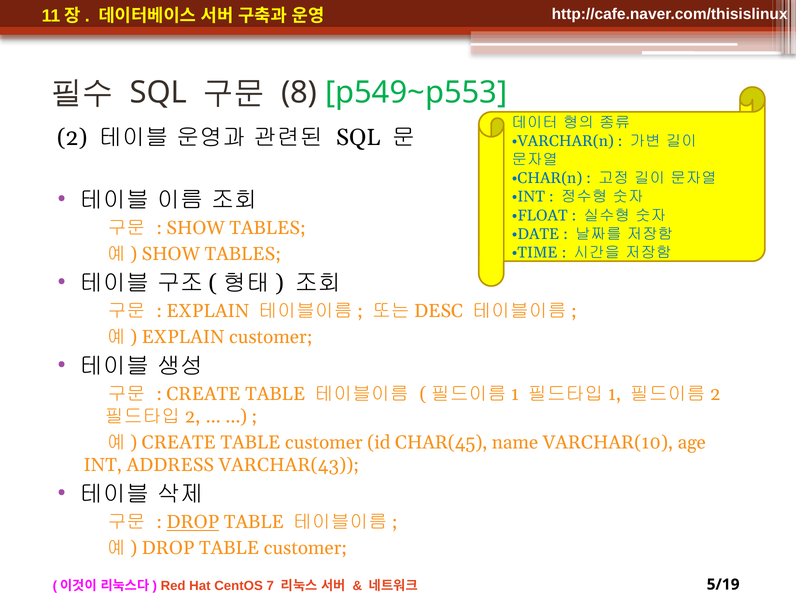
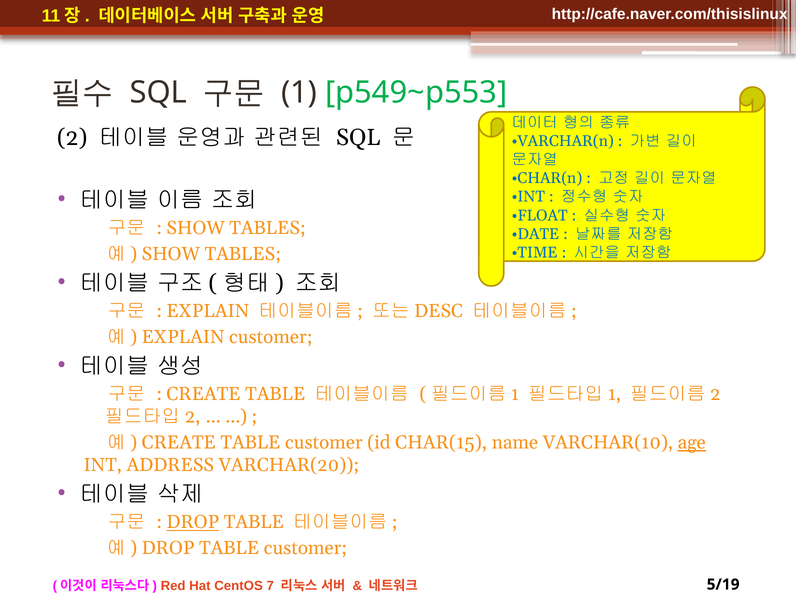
8: 8 -> 1 (299, 92)
CHAR(45: CHAR(45 -> CHAR(15 (441, 443)
age underline: none -> present (692, 443)
VARCHAR(43: VARCHAR(43 -> VARCHAR(20 (289, 465)
